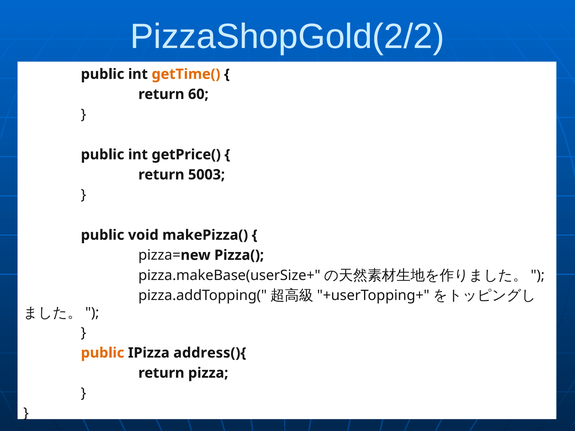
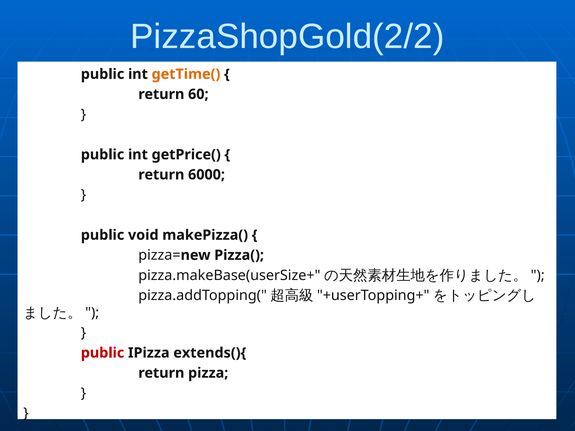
5003: 5003 -> 6000 (207, 175)
public colour: orange -> red (103, 353)
address(){: address(){ -> extends(){ (210, 353)
